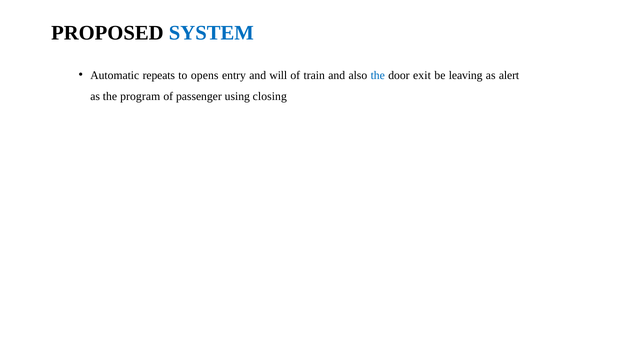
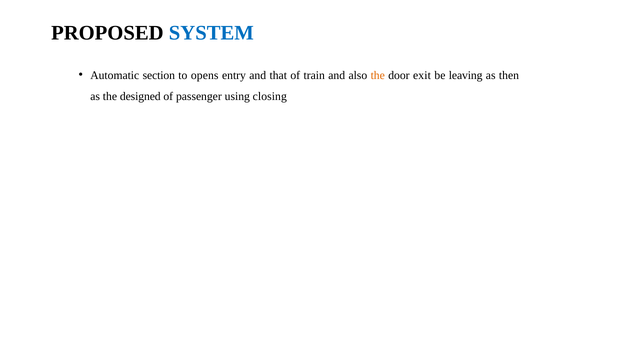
repeats: repeats -> section (159, 75)
will: will -> that (278, 75)
the colour: blue -> orange (378, 75)
alert: alert -> then (509, 75)
program: program -> designed (140, 96)
